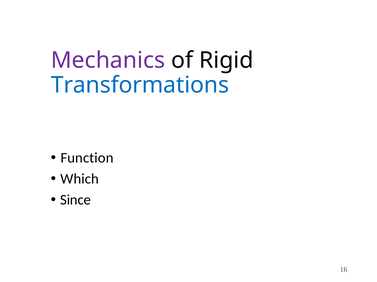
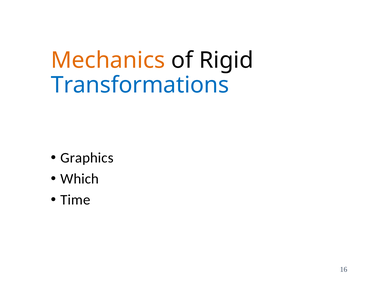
Mechanics colour: purple -> orange (108, 60)
Function: Function -> Graphics (87, 158)
Since: Since -> Time (75, 200)
